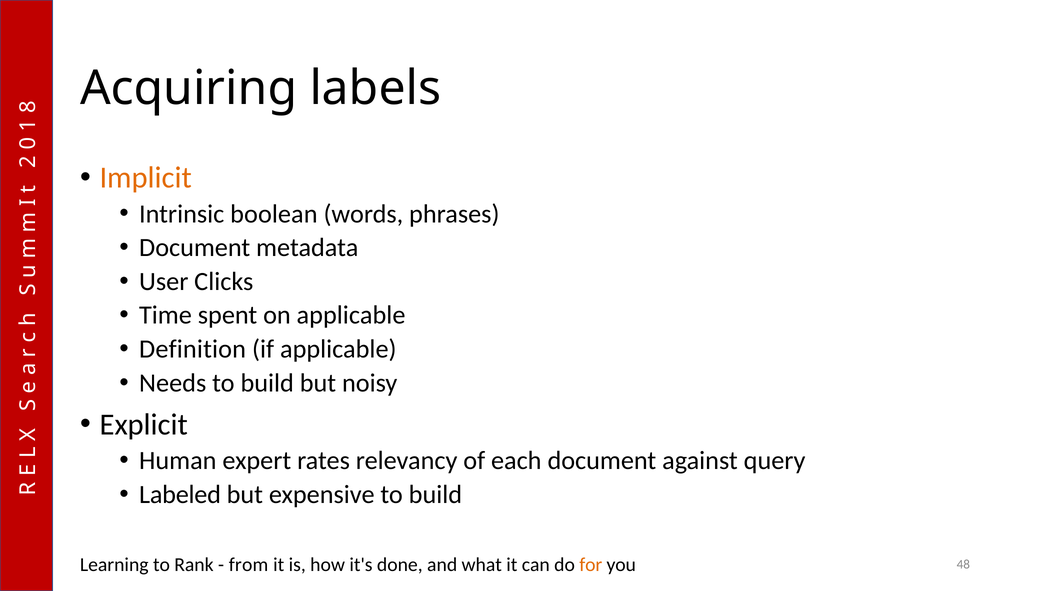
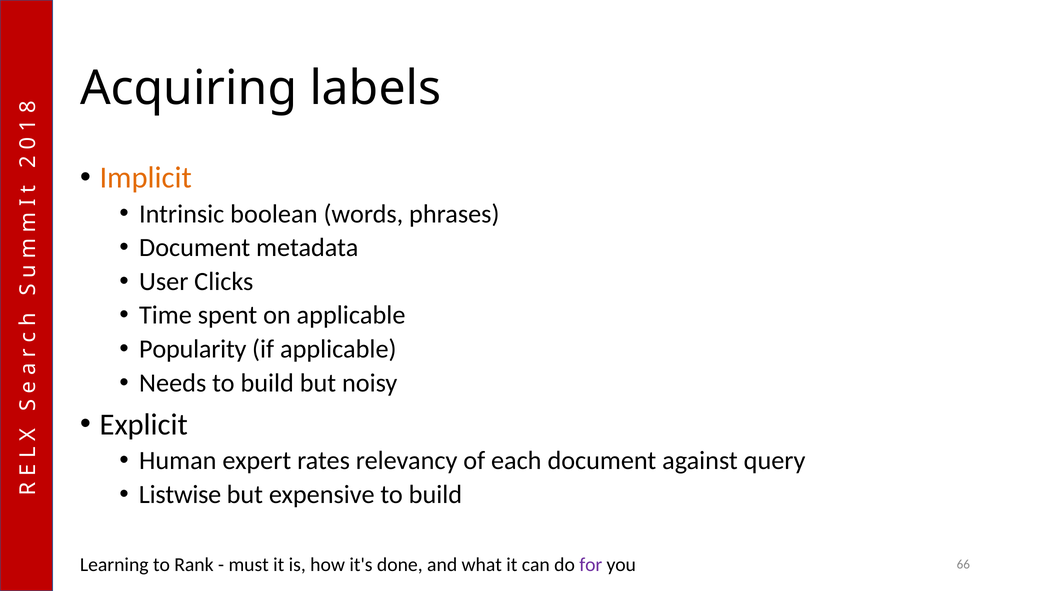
Definition: Definition -> Popularity (193, 349)
Labeled: Labeled -> Listwise (180, 494)
from: from -> must (249, 564)
for colour: orange -> purple (591, 564)
48: 48 -> 66 (963, 564)
